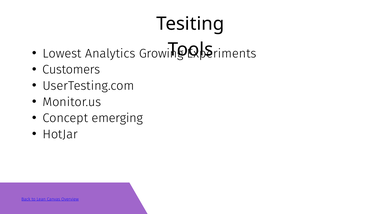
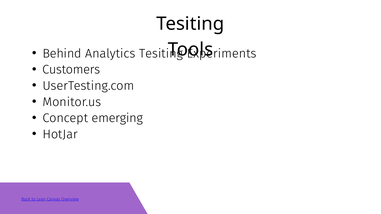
Lowest: Lowest -> Behind (62, 54)
Analytics Growing: Growing -> Tesiting (161, 54)
